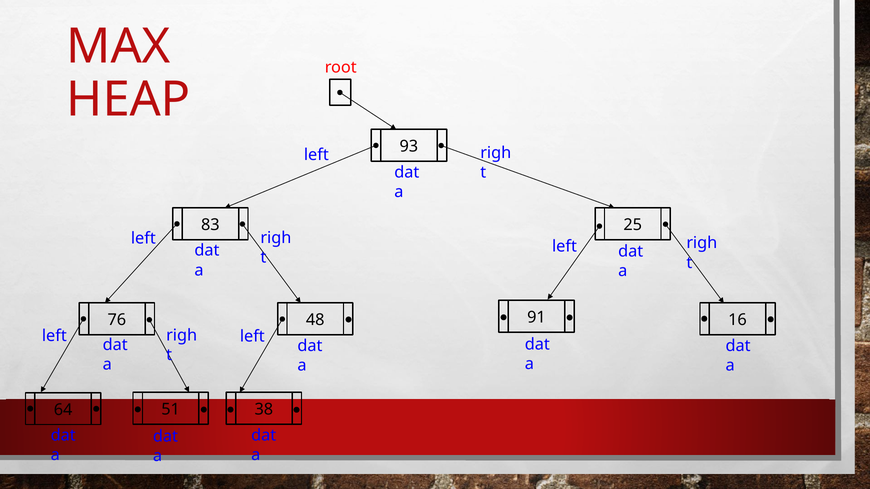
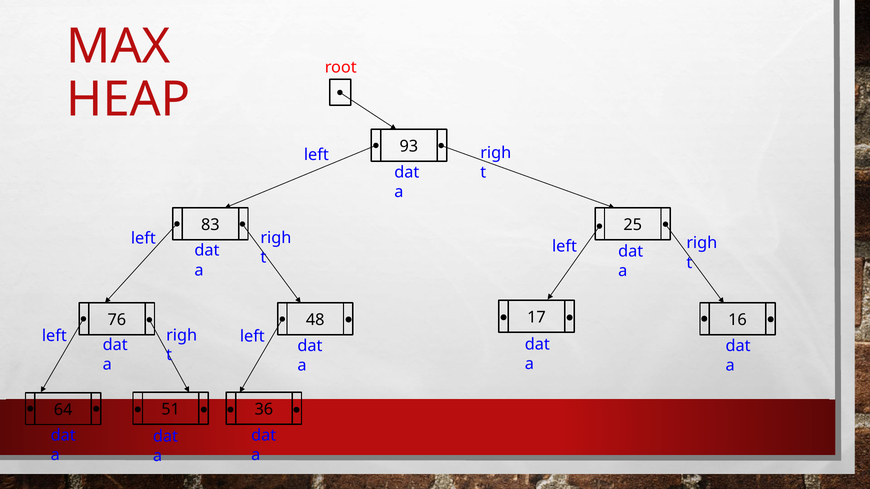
91: 91 -> 17 (536, 318)
38: 38 -> 36 (264, 410)
